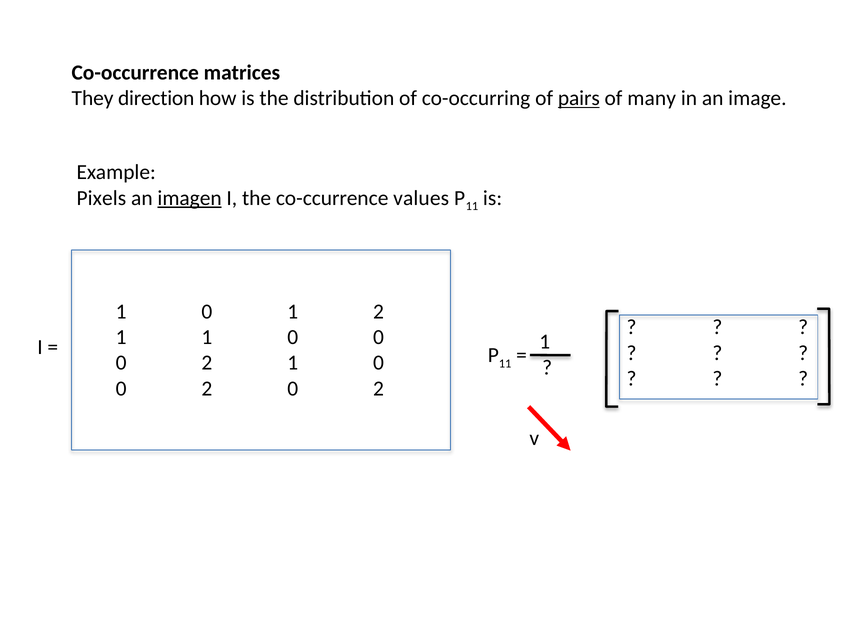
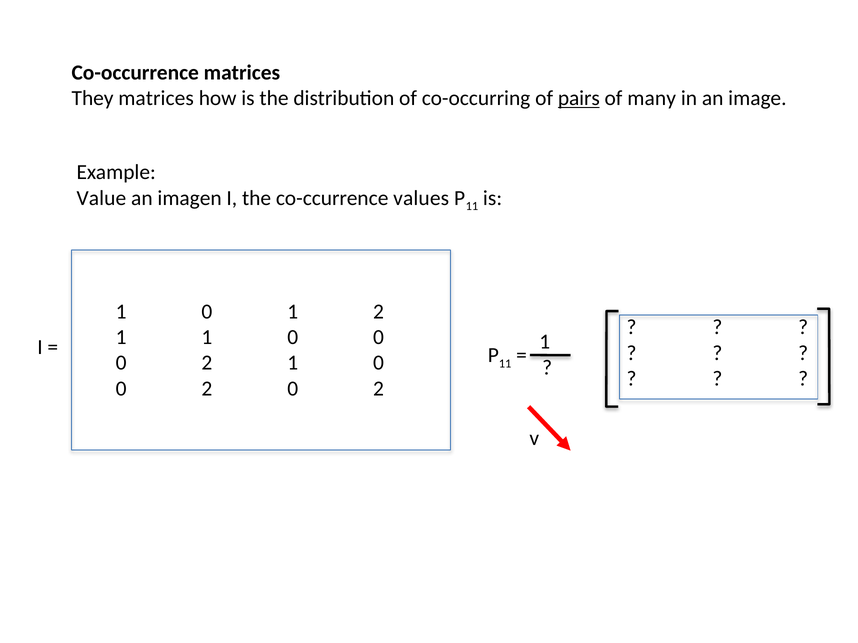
They direction: direction -> matrices (156, 98)
Pixels: Pixels -> Value (101, 198)
imagen underline: present -> none (190, 198)
